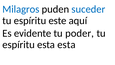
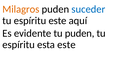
Milagros colour: blue -> orange (21, 9)
tu poder: poder -> puden (80, 33)
esta esta: esta -> este (66, 44)
